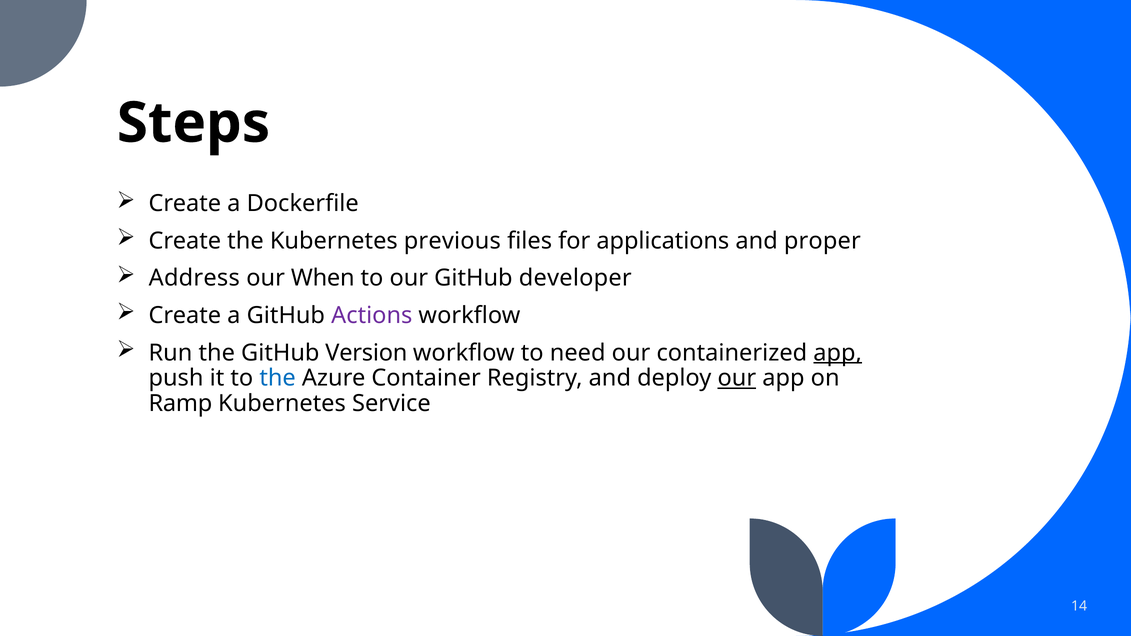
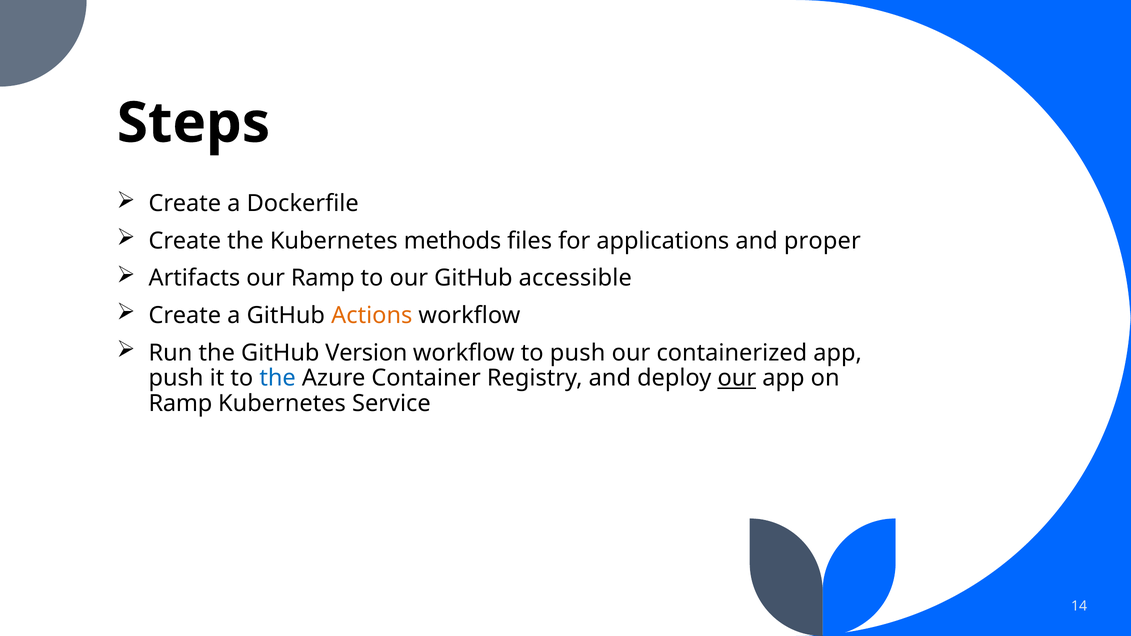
previous: previous -> methods (453, 241)
Address: Address -> Artifacts (194, 278)
our When: When -> Ramp (323, 278)
developer: developer -> accessible (575, 278)
Actions colour: purple -> orange (372, 316)
to need: need -> push (578, 353)
app underline: present -> none (838, 353)
